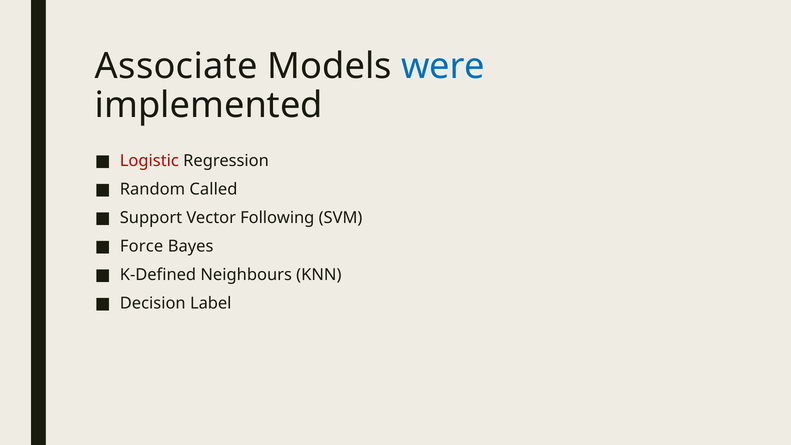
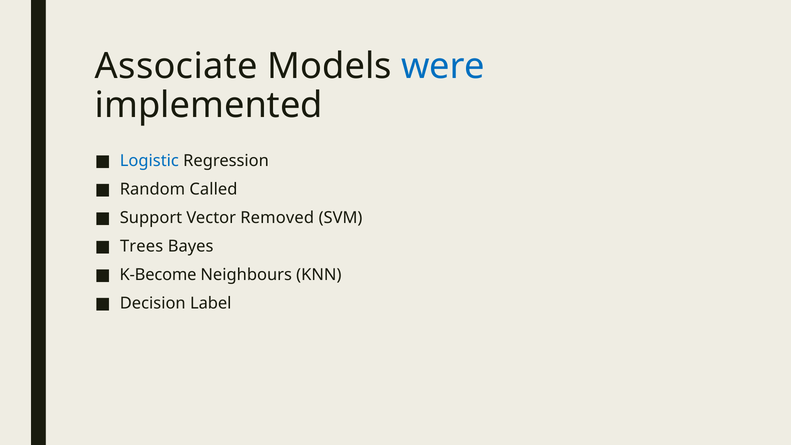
Logistic colour: red -> blue (149, 161)
Following: Following -> Removed (277, 218)
Force: Force -> Trees (142, 246)
K-Defined: K-Defined -> K-Become (158, 275)
